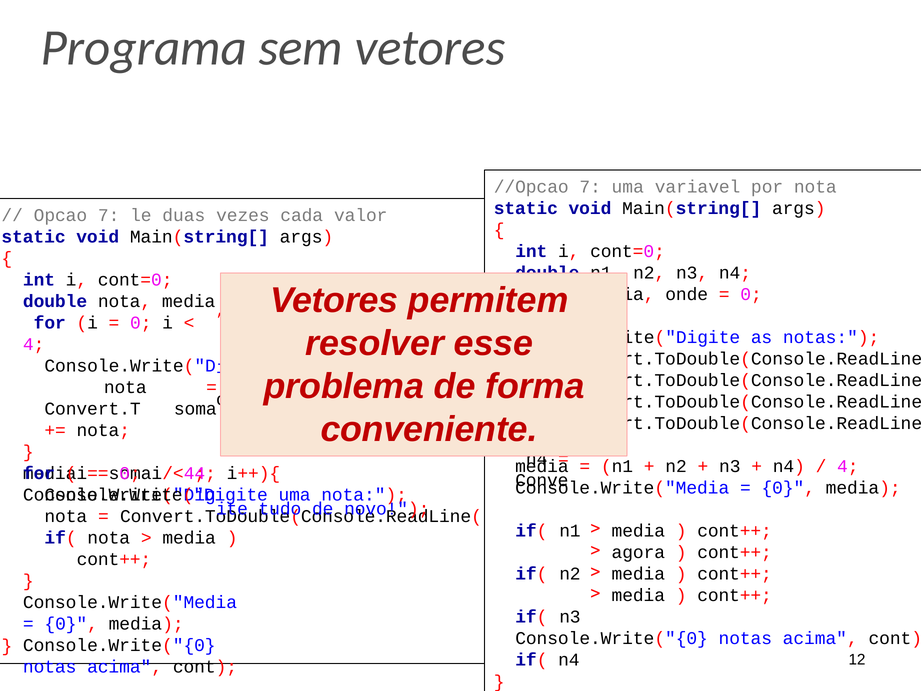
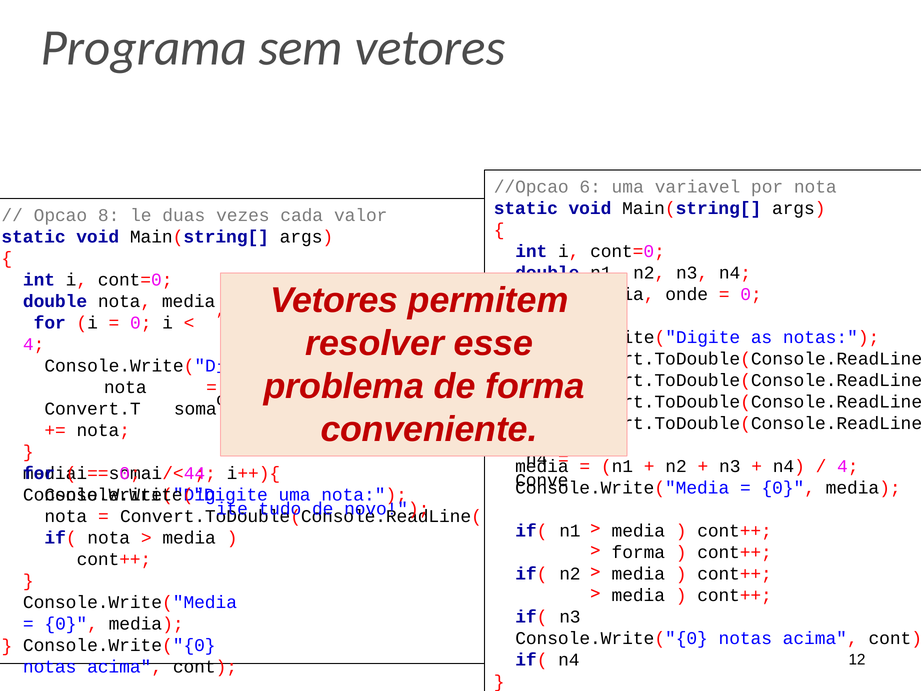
//Opcao 7: 7 -> 6 (590, 187)
Opcao 7: 7 -> 8 (109, 215)
agora: agora -> forma (638, 552)
